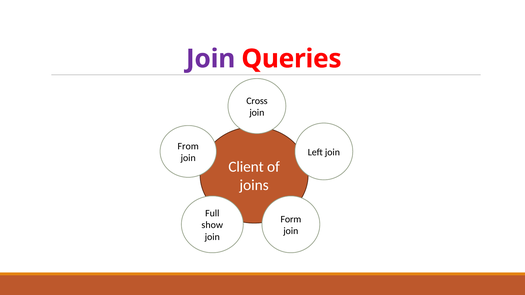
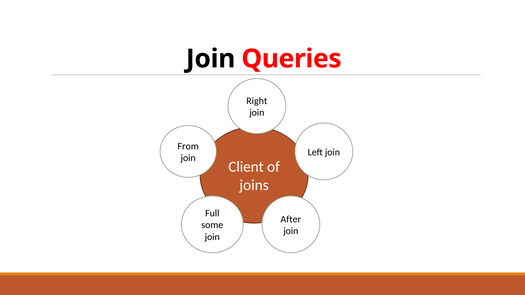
Join colour: purple -> black (211, 59)
Cross: Cross -> Right (257, 101)
Form: Form -> After (291, 219)
show: show -> some (212, 225)
